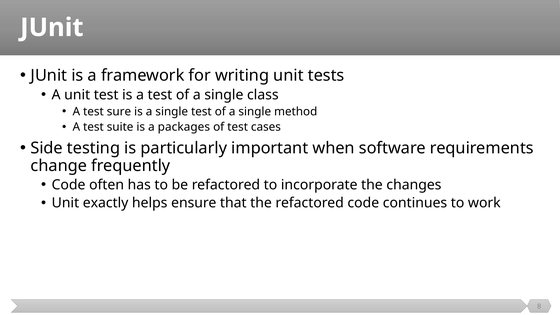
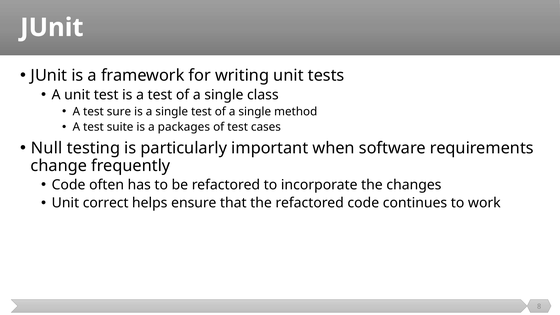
Side: Side -> Null (47, 148)
exactly: exactly -> correct (106, 203)
